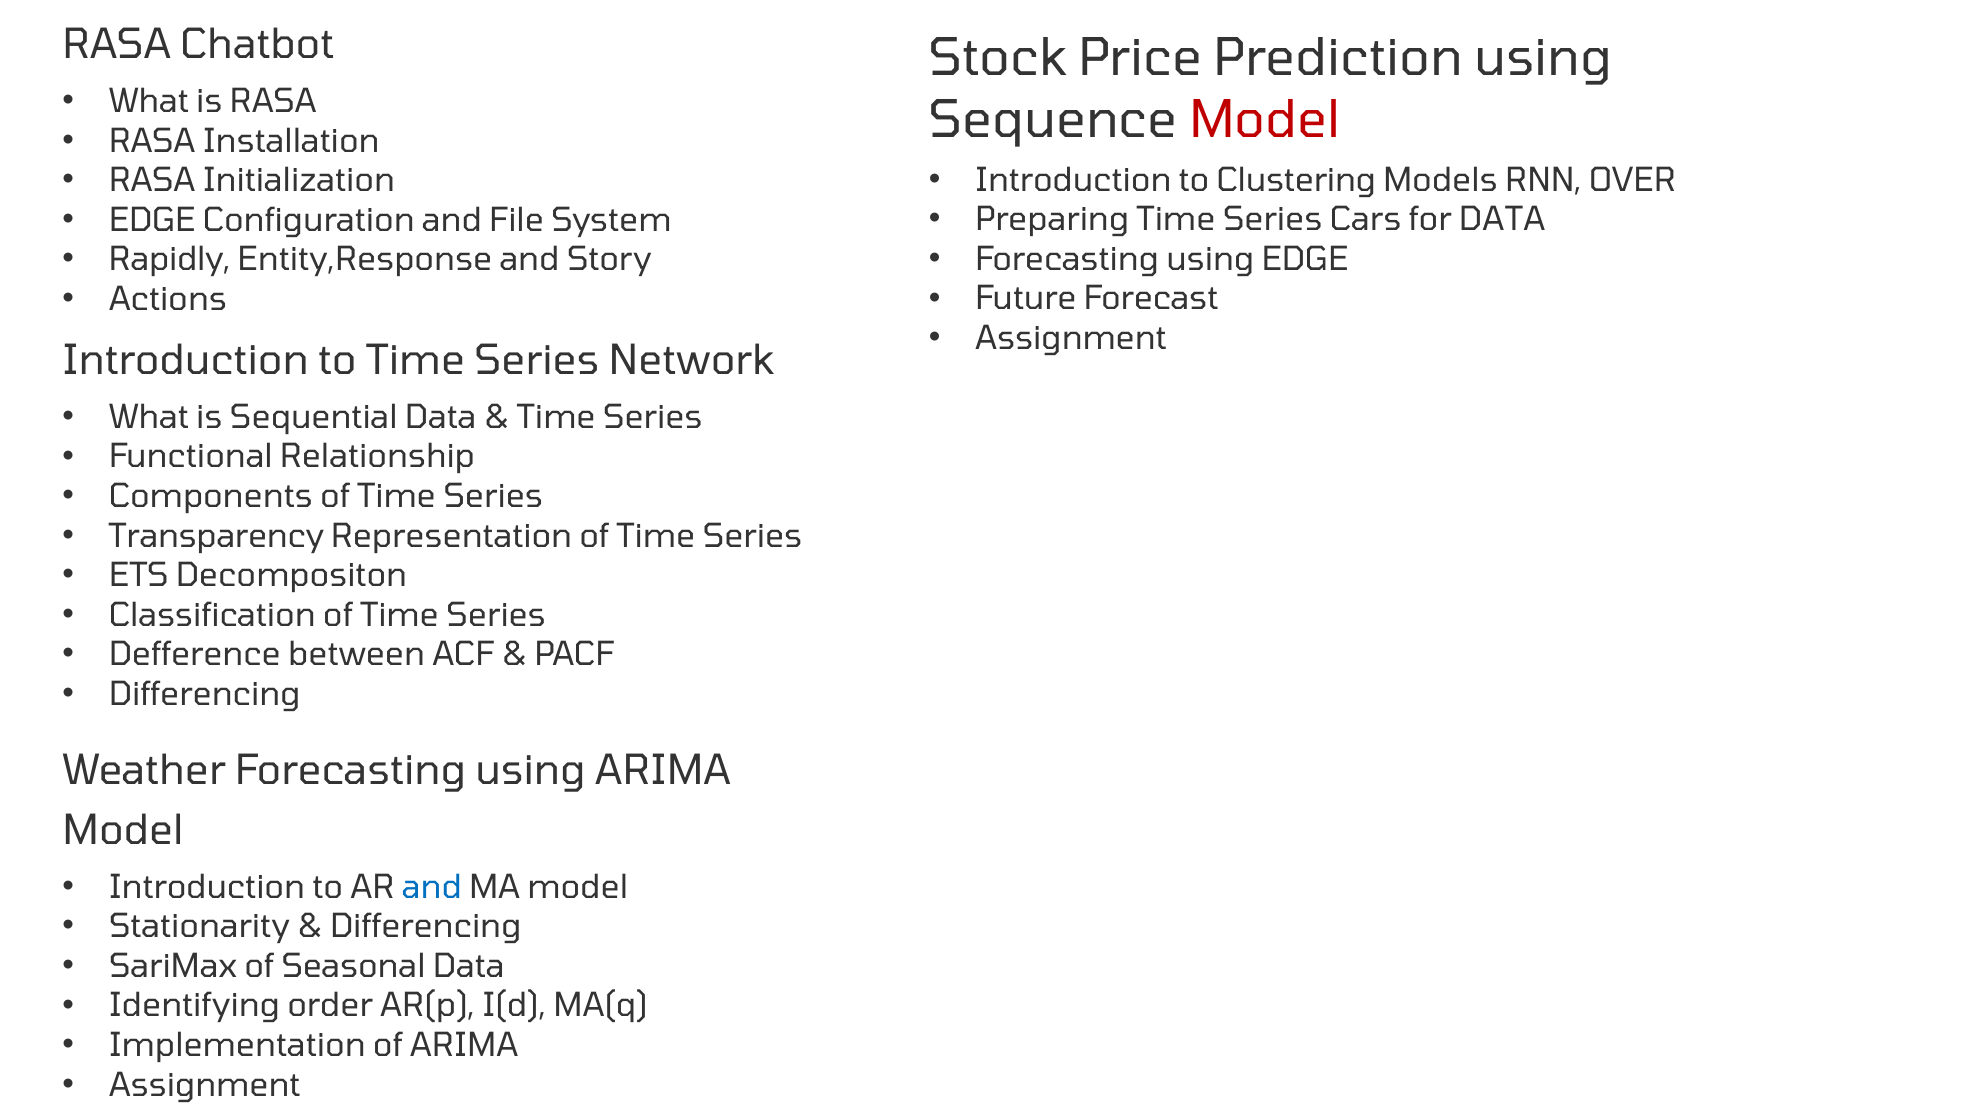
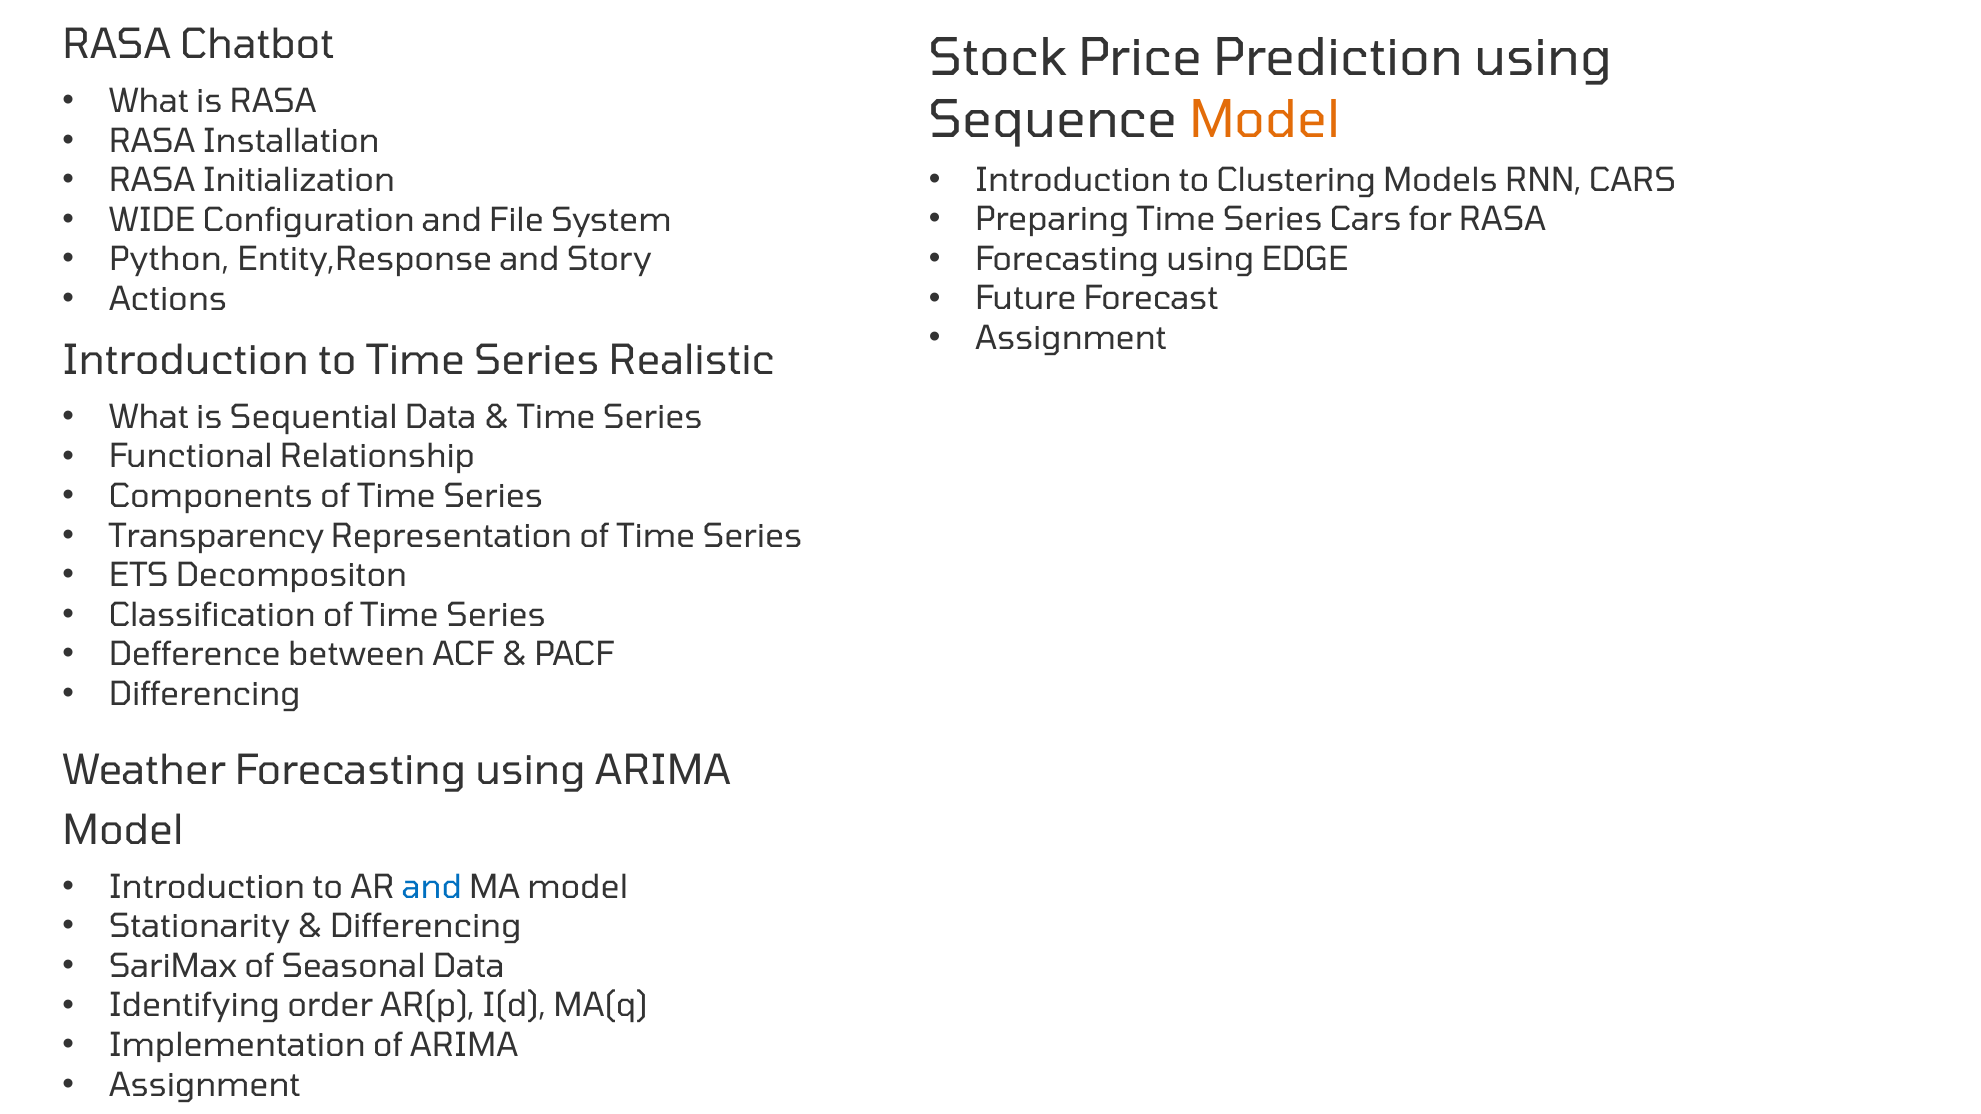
Model colour: red -> orange (1265, 121)
RNN OVER: OVER -> CARS (1633, 180)
for DATA: DATA -> RASA (1502, 220)
EDGE: EDGE -> WIDE (152, 220)
Rapidly: Rapidly -> Python (169, 260)
Network: Network -> Realistic (692, 361)
